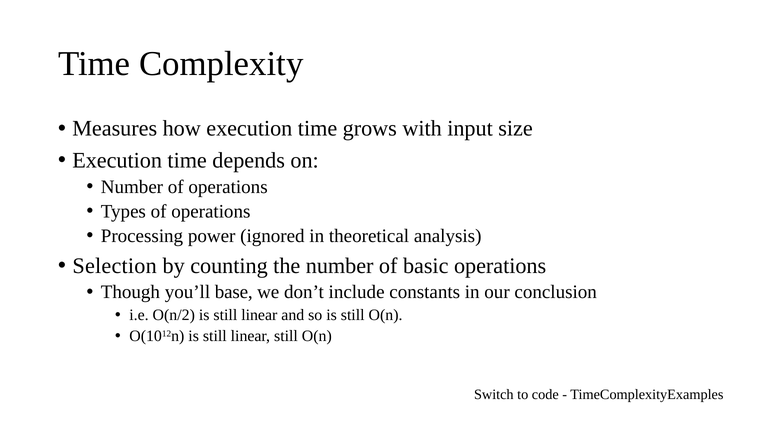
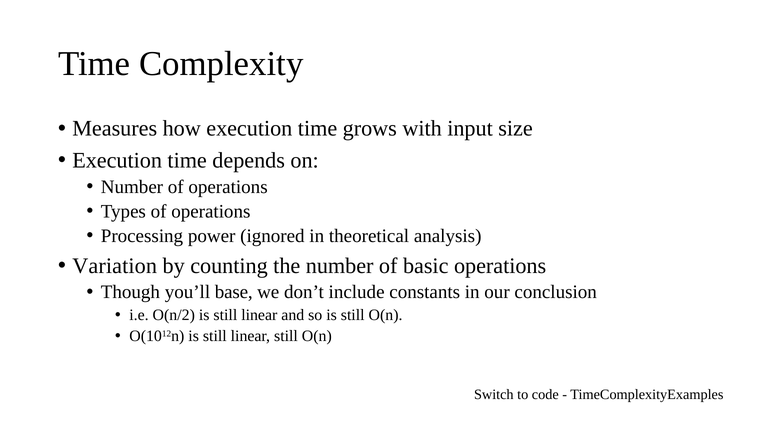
Selection: Selection -> Variation (115, 266)
